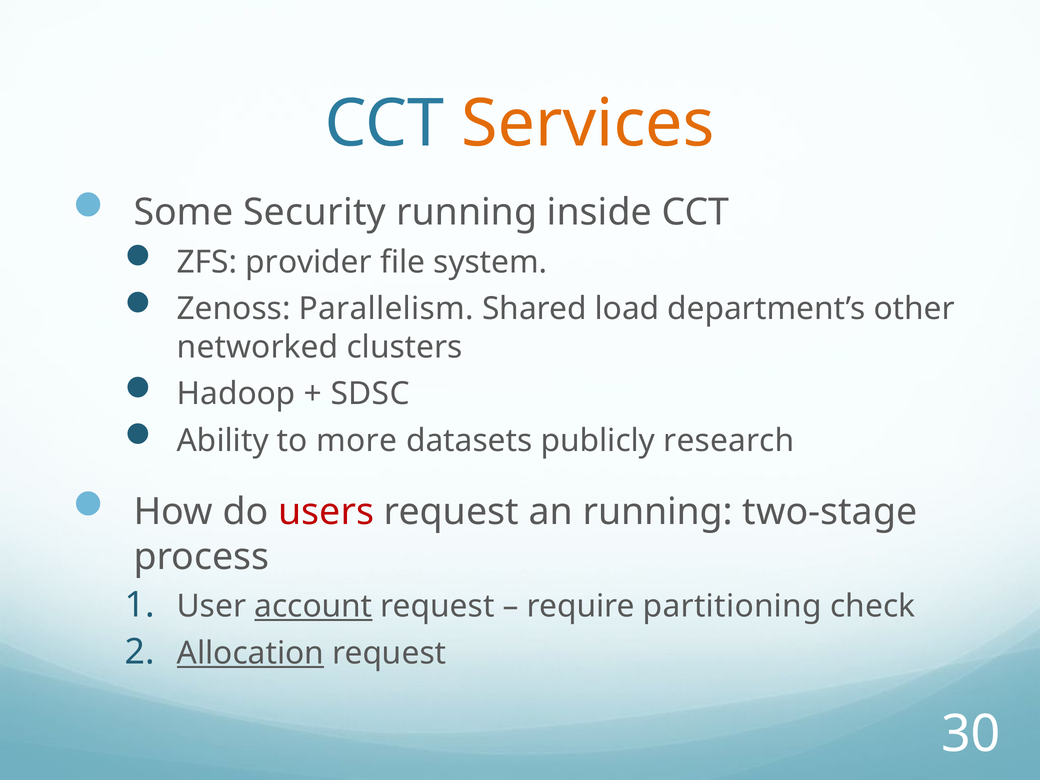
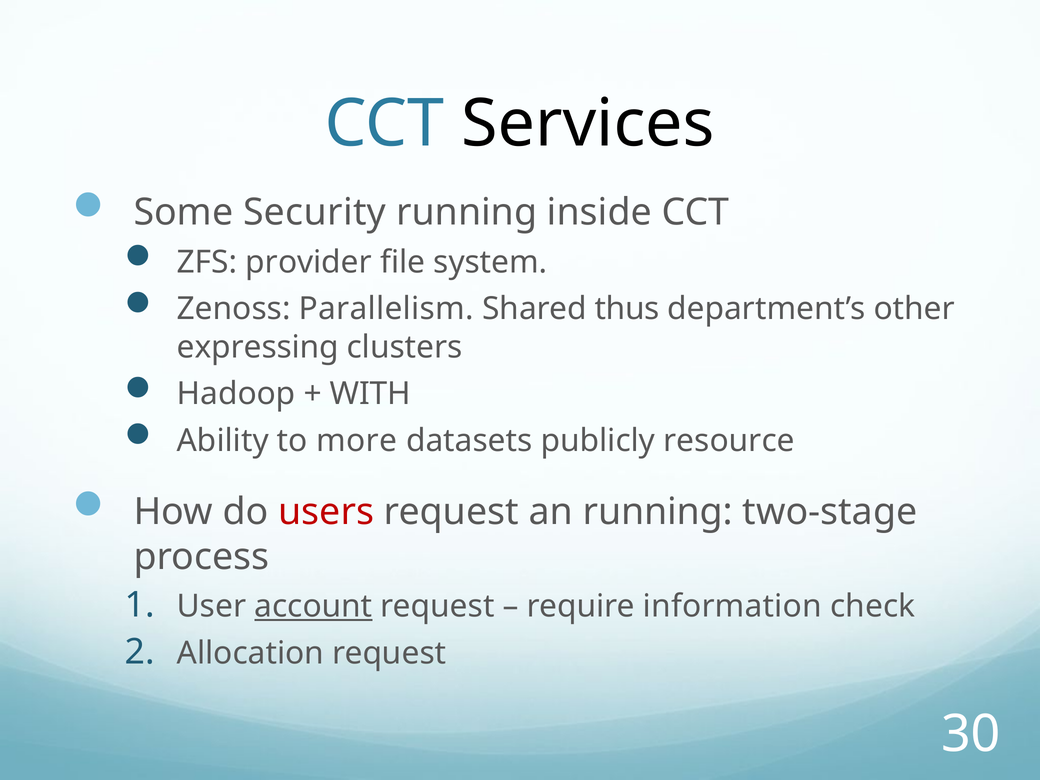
Services colour: orange -> black (588, 124)
load: load -> thus (627, 309)
networked: networked -> expressing (258, 347)
SDSC: SDSC -> WITH (370, 394)
research: research -> resource (729, 441)
partitioning: partitioning -> information (732, 607)
Allocation underline: present -> none (250, 653)
